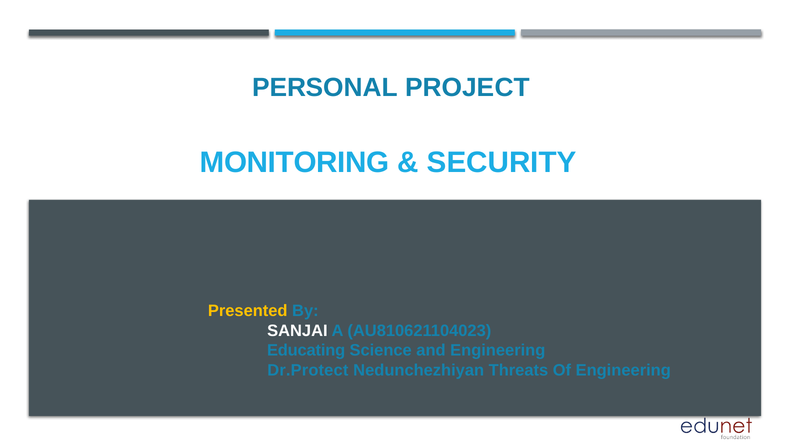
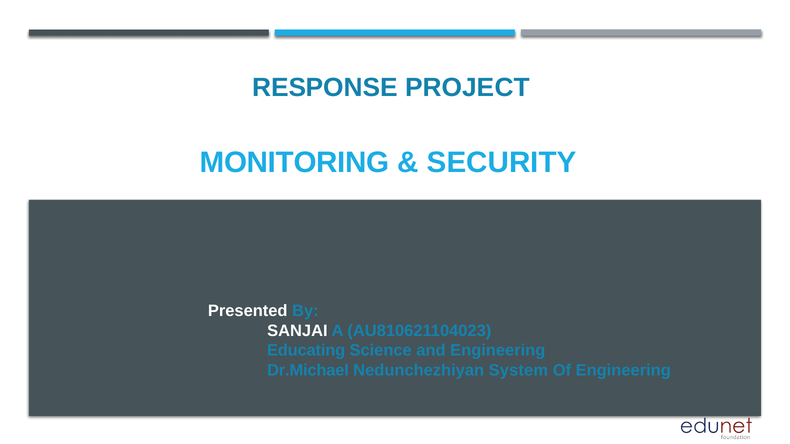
PERSONAL: PERSONAL -> RESPONSE (325, 88)
Presented colour: yellow -> white (248, 311)
Dr.Protect: Dr.Protect -> Dr.Michael (308, 370)
Threats: Threats -> System (518, 370)
